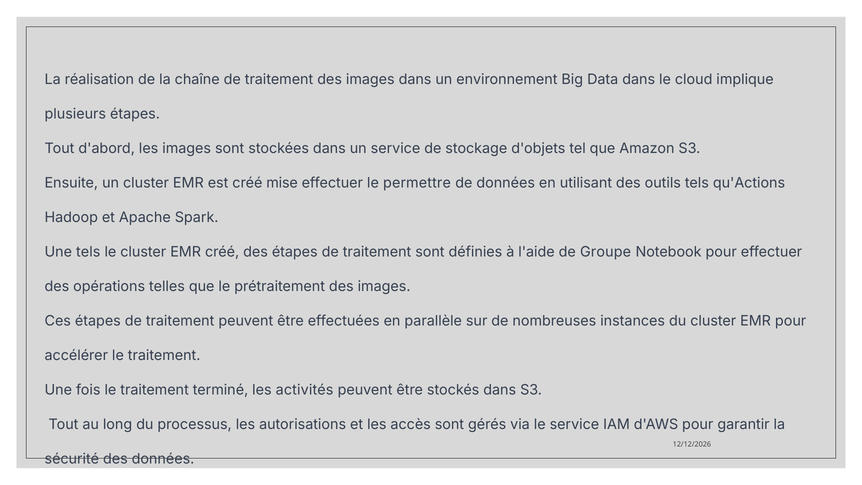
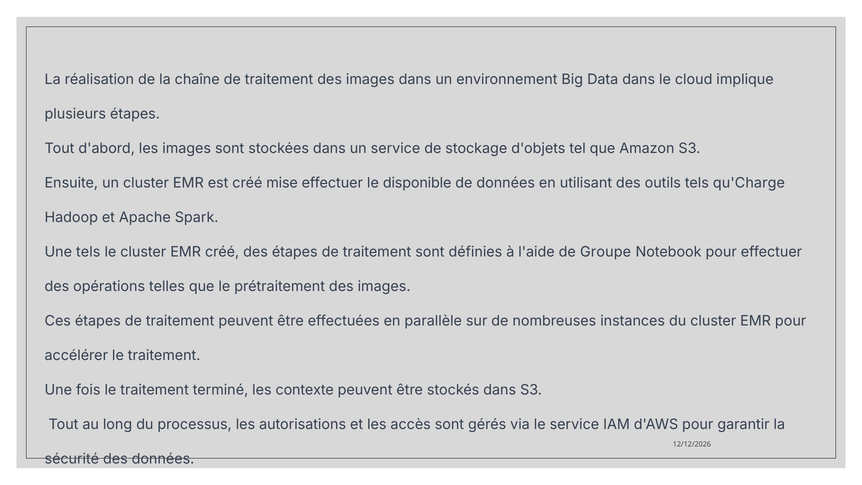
permettre: permettre -> disponible (417, 183)
qu'Actions: qu'Actions -> qu'Charge (749, 183)
activités: activités -> contexte (305, 390)
